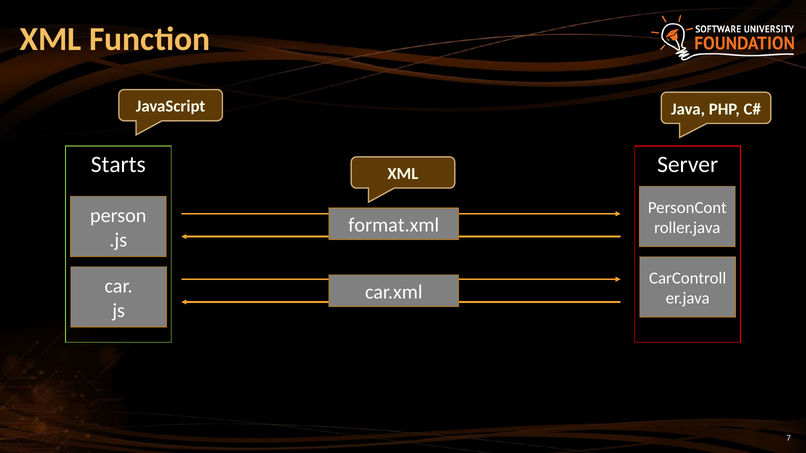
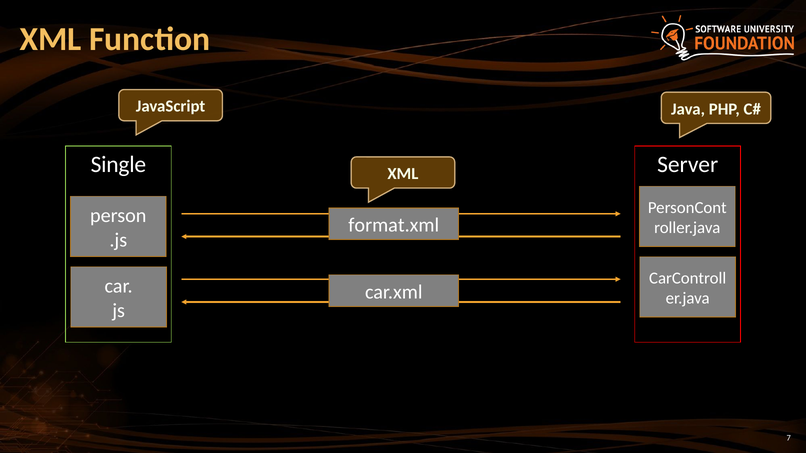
Starts: Starts -> Single (118, 165)
